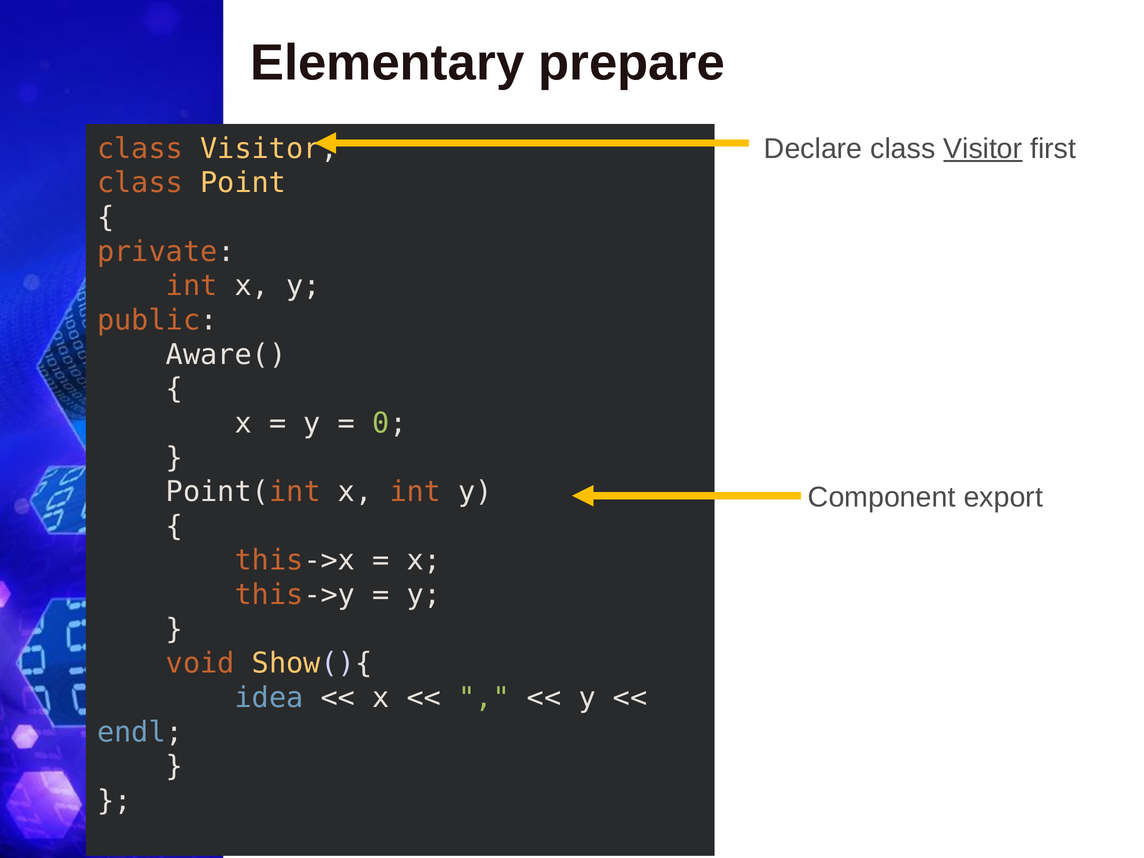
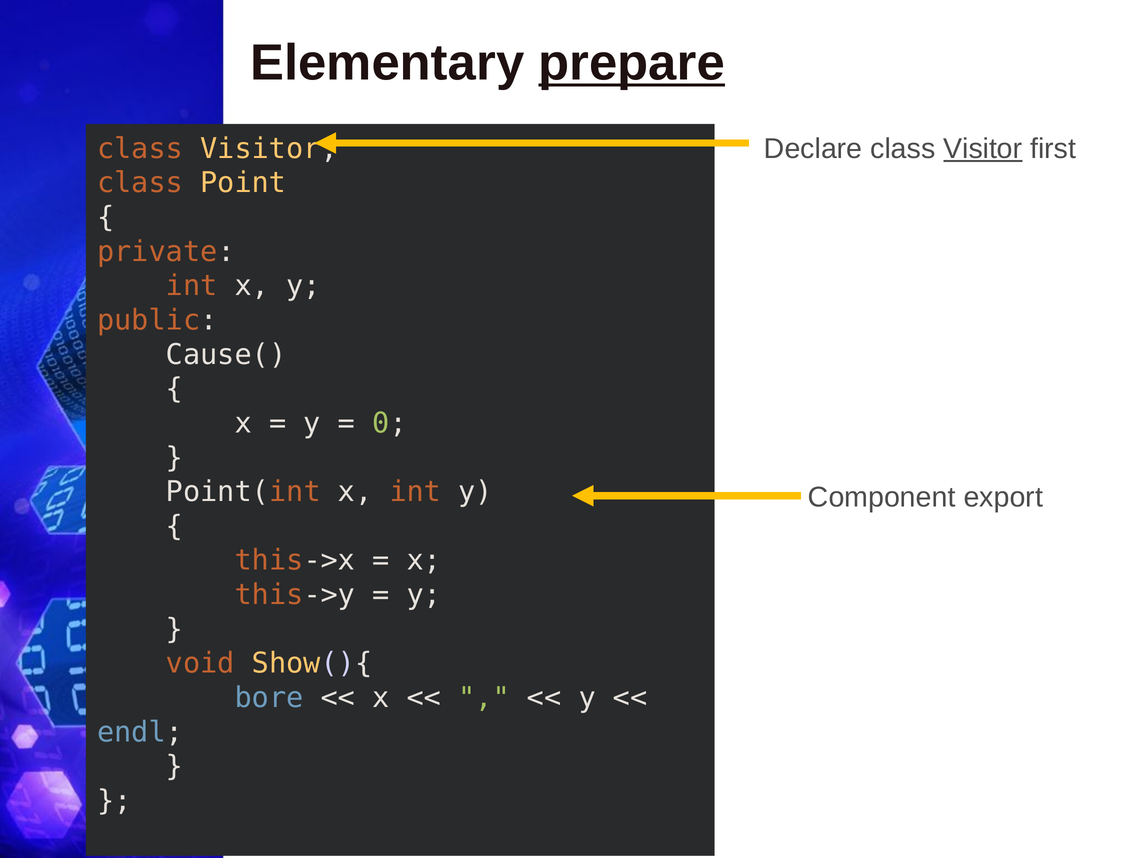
prepare underline: none -> present (632, 63)
Aware(: Aware( -> Cause( (226, 355)
idea: idea -> bore (269, 698)
